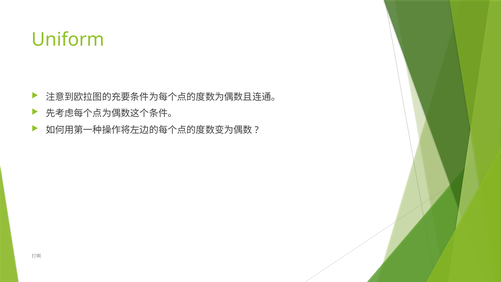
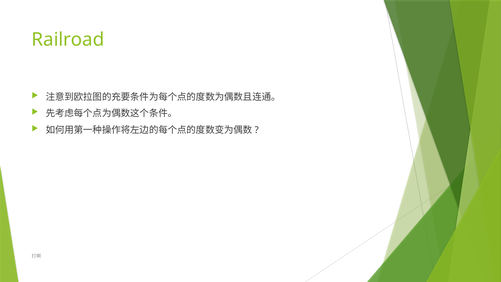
Uniform: Uniform -> Railroad (68, 40)
